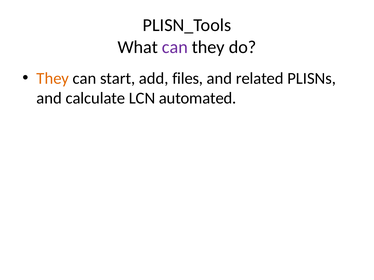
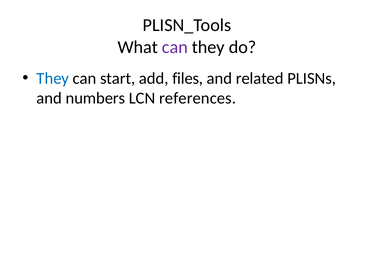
They colour: orange -> blue (53, 78)
calculate: calculate -> numbers (95, 98)
automated: automated -> references (198, 98)
